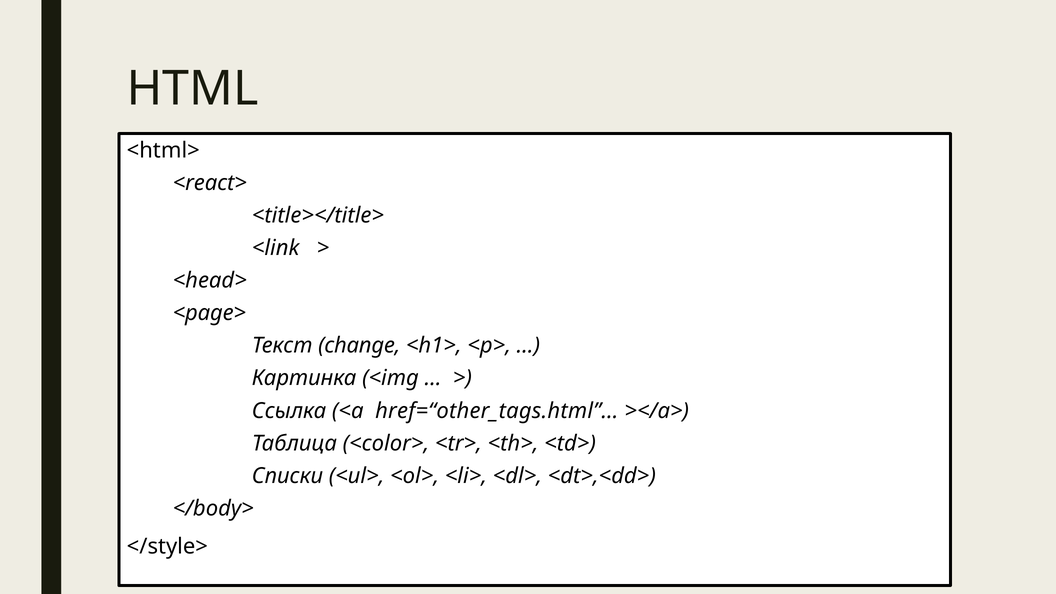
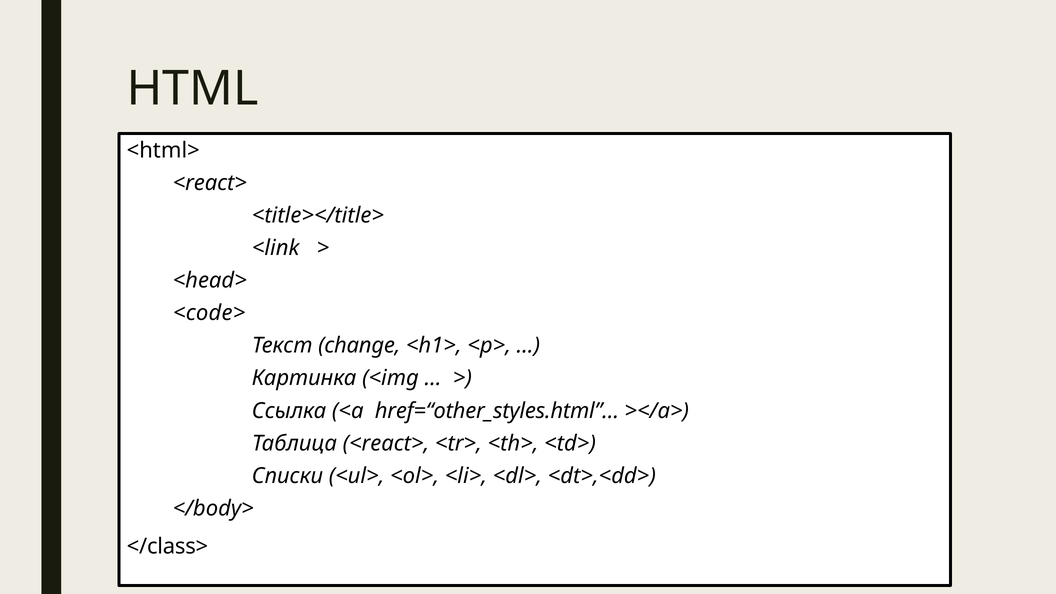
<page>: <page> -> <code> (209, 313)
href=“other_tags.html”…: href=“other_tags.html”… -> href=“other_styles.html”… (497, 411)
Таблица <color>: <color> -> <react> (386, 443)
</style>: </style> -> </class> (167, 546)
